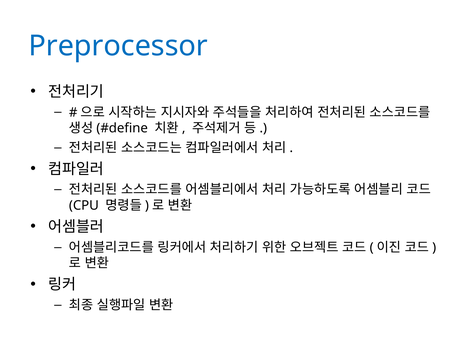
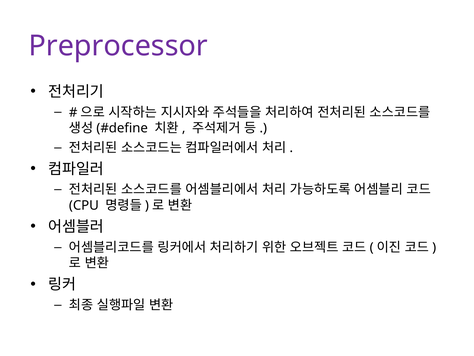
Preprocessor colour: blue -> purple (118, 46)
